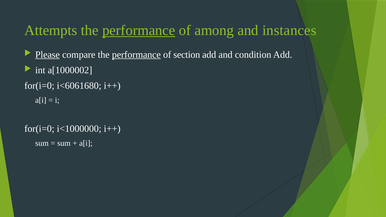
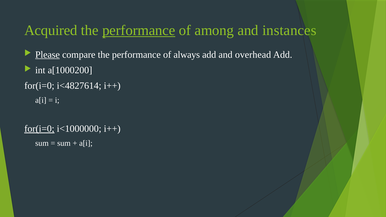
Attempts: Attempts -> Acquired (51, 30)
performance underline: present -> none (136, 55)
section: section -> always (187, 55)
condition: condition -> overhead (253, 55)
a[1000002: a[1000002 -> a[1000200 (70, 70)
i<6061680: i<6061680 -> i<4827614 (79, 86)
for(i=0 underline: none -> present (39, 129)
